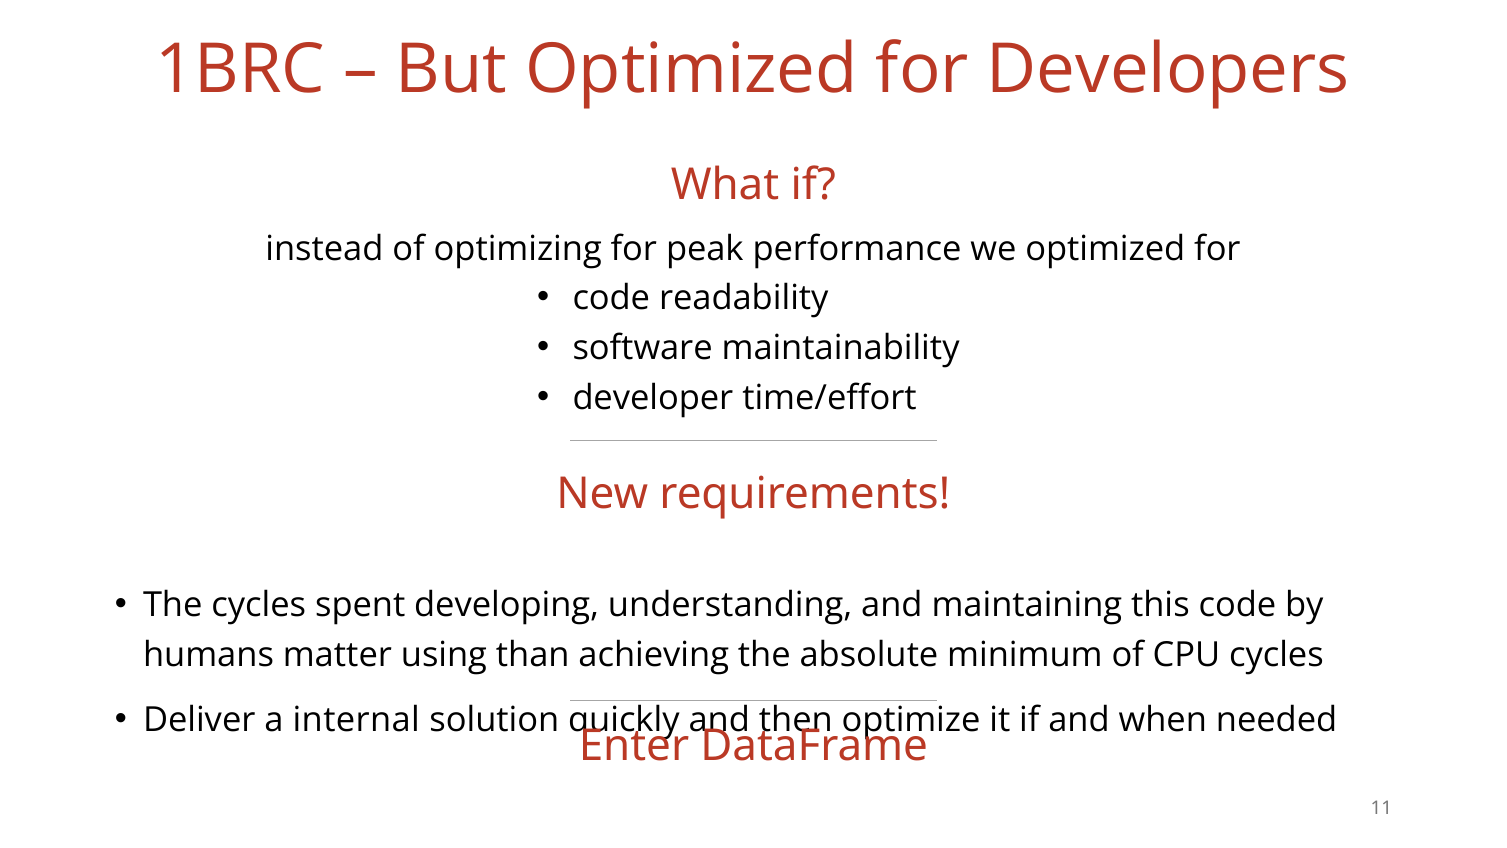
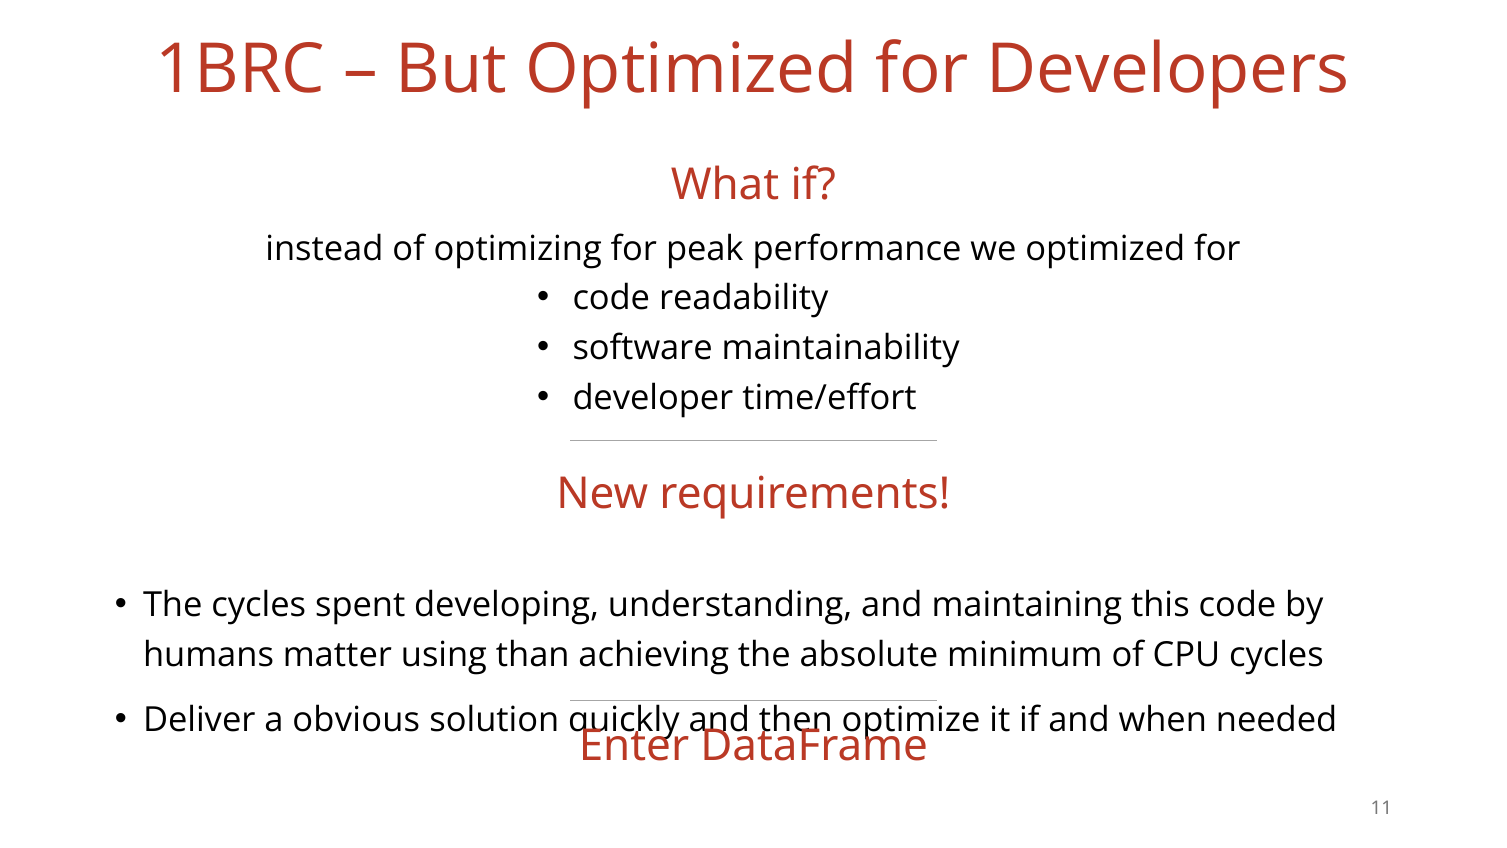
internal: internal -> obvious (356, 720)
